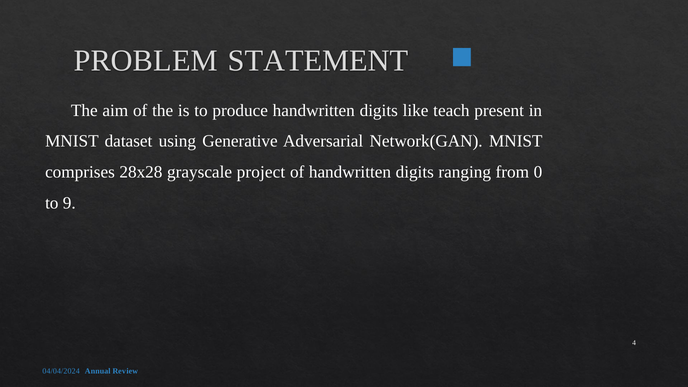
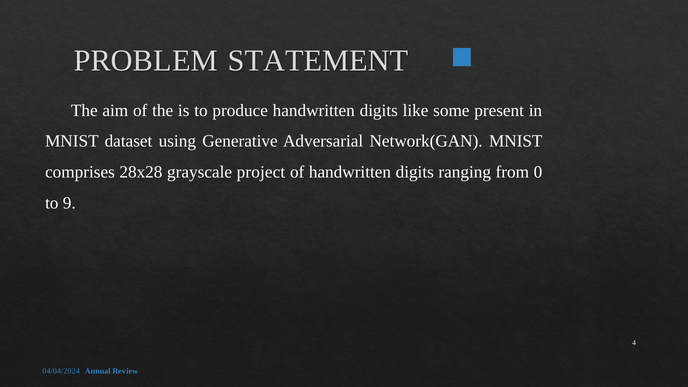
teach: teach -> some (451, 110)
